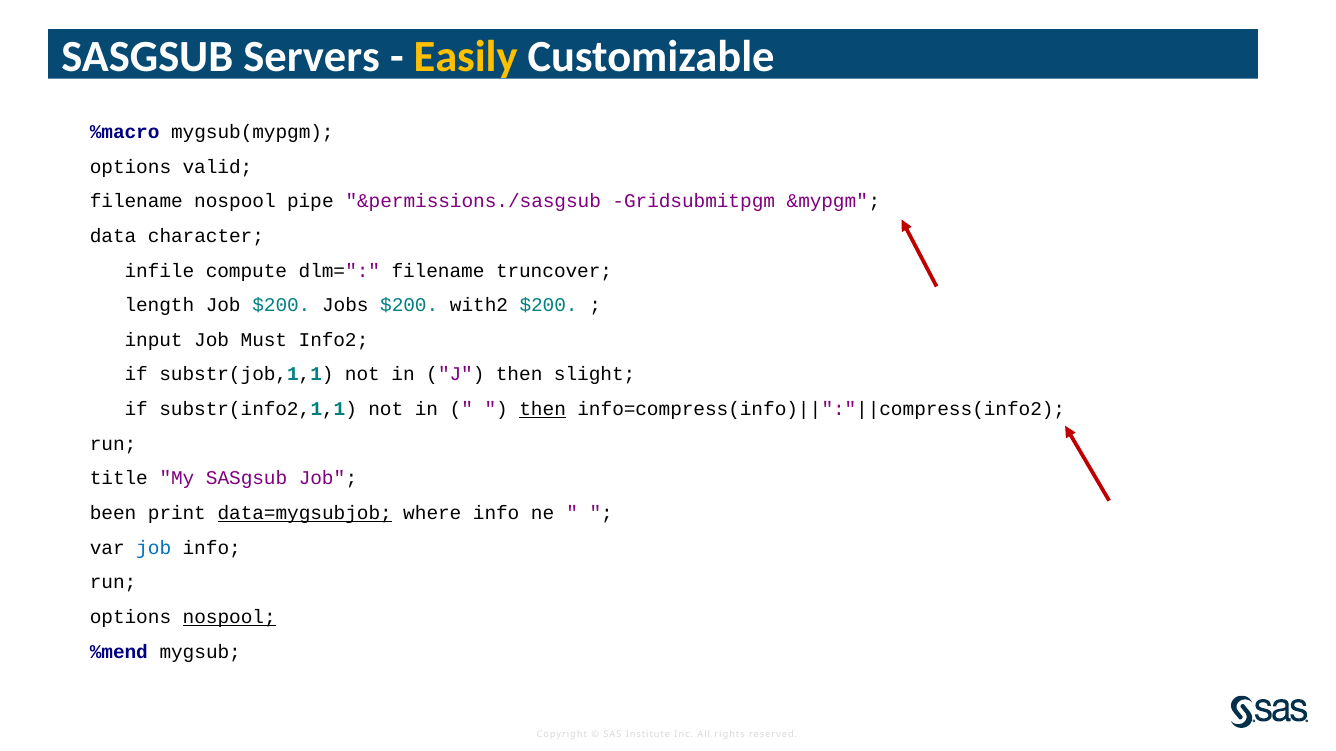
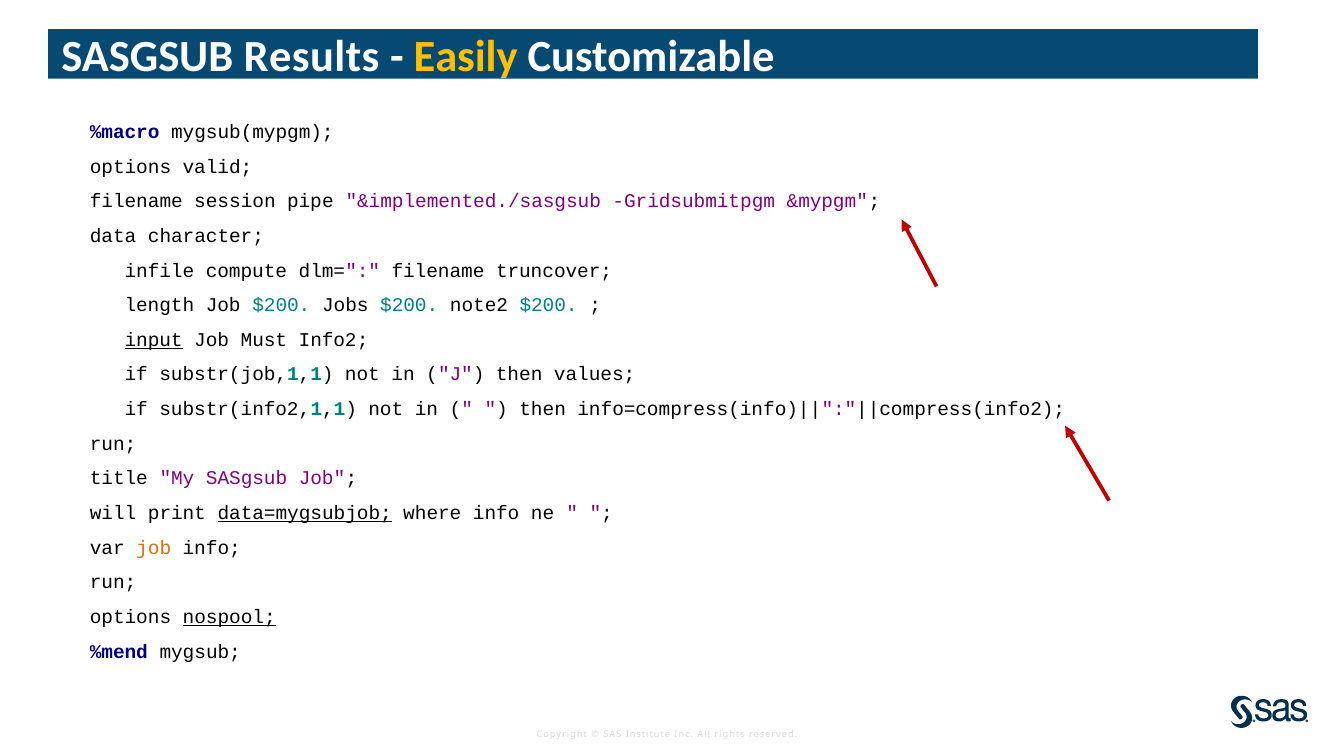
Servers: Servers -> Results (311, 57)
filename nospool: nospool -> session (235, 202)
&permissions./sasgsub: &permissions./sasgsub -> &implemented./sasgsub (473, 202)
with2: with2 -> note2 (479, 305)
input underline: none -> present (154, 340)
slight: slight -> values (595, 375)
then underline: present -> none (543, 409)
been: been -> will (113, 513)
job colour: blue -> orange (154, 548)
